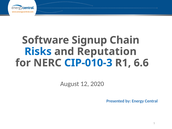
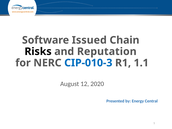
Signup: Signup -> Issued (89, 40)
Risks colour: blue -> black (38, 52)
6.6: 6.6 -> 1.1 (141, 63)
